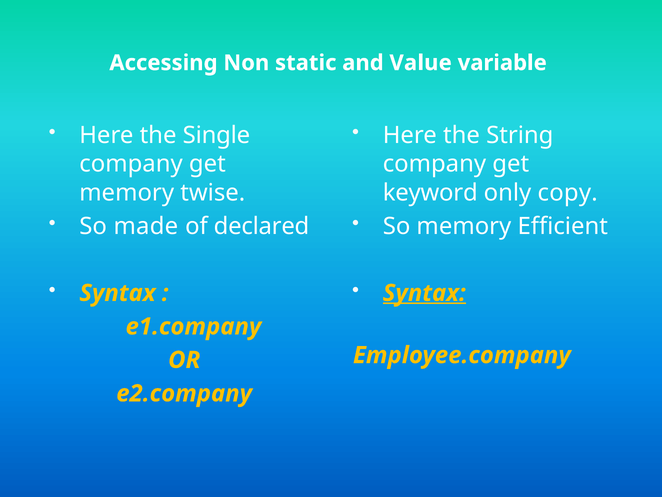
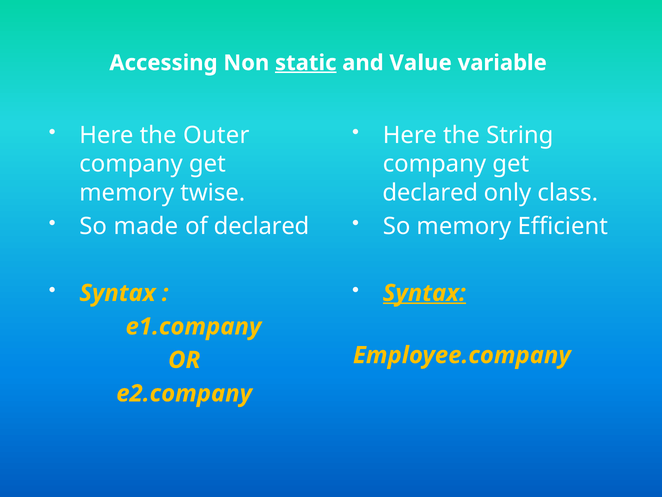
static underline: none -> present (306, 63)
Single: Single -> Outer (216, 135)
keyword: keyword -> declared (430, 192)
copy: copy -> class (568, 192)
